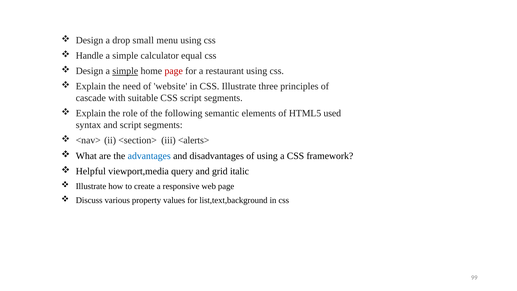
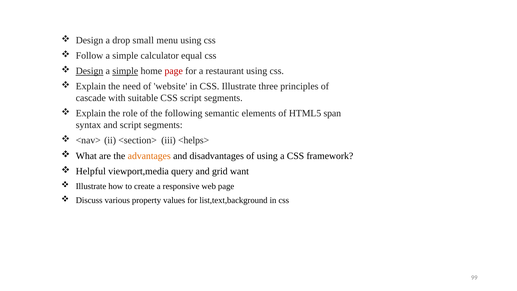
Handle: Handle -> Follow (90, 56)
Design underline: none -> present (90, 71)
used: used -> span (332, 113)
<alerts>: <alerts> -> <helps> (194, 140)
advantages colour: blue -> orange (149, 156)
italic: italic -> want (239, 171)
